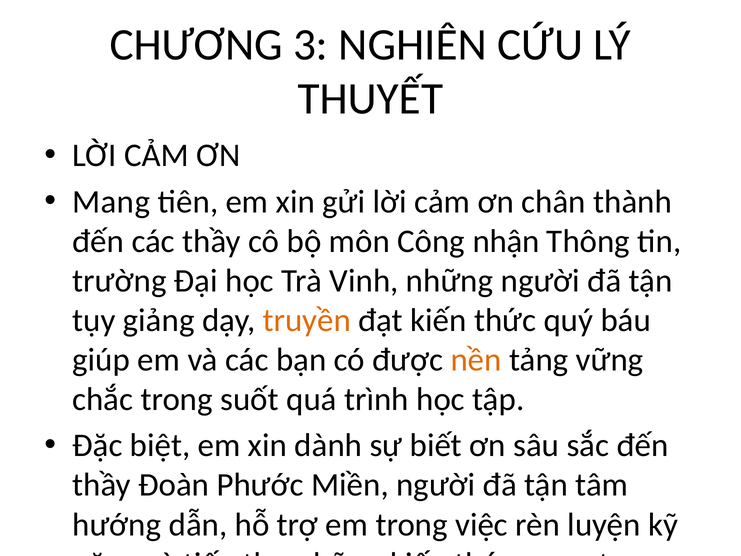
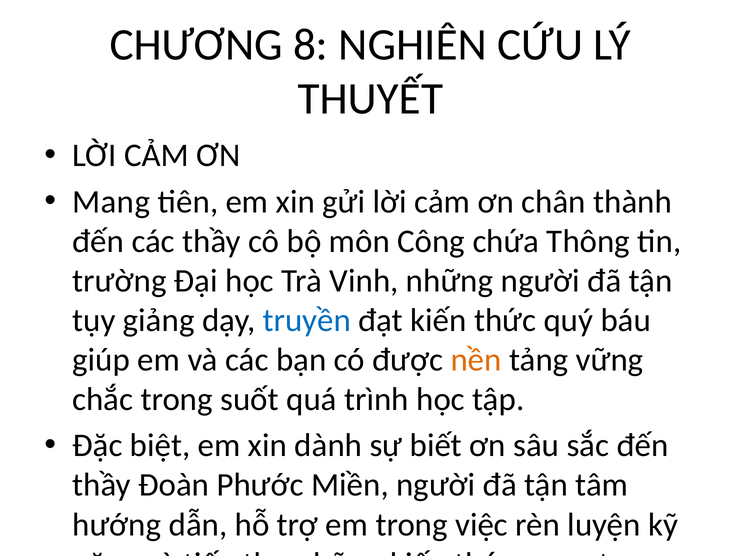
3: 3 -> 8 (311, 45)
Công nhận: nhận -> chứa (506, 241)
truyền colour: orange -> blue (307, 320)
